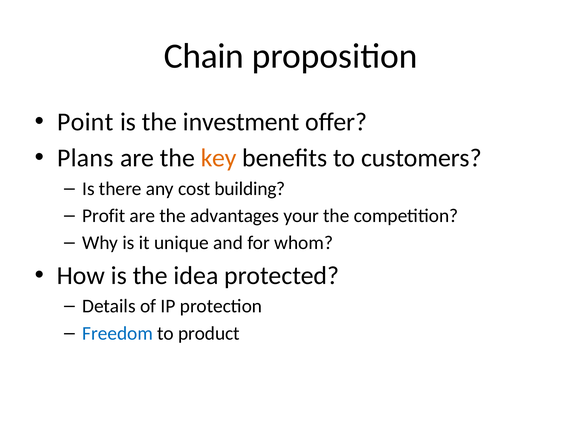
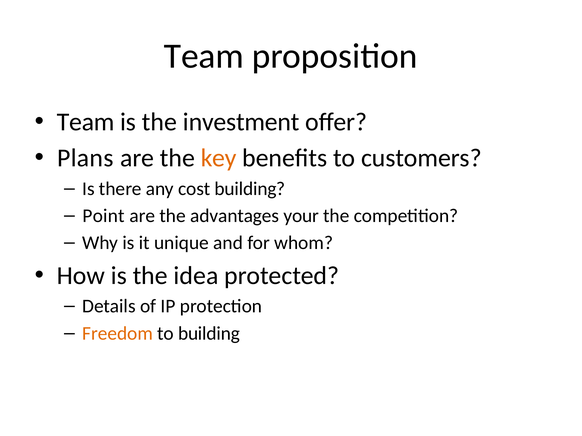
Chain: Chain -> Team (204, 56)
Point: Point -> Team (86, 122)
Profit: Profit -> Point (104, 216)
Freedom colour: blue -> orange (118, 334)
to product: product -> building (209, 334)
